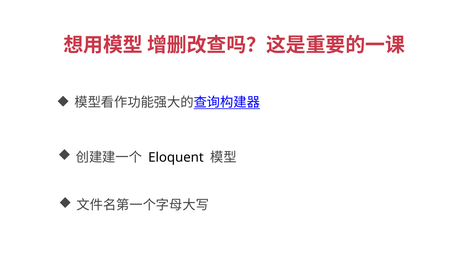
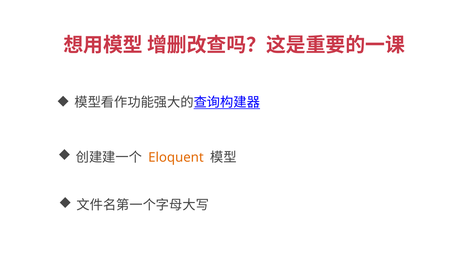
Eloquent colour: black -> orange (176, 157)
